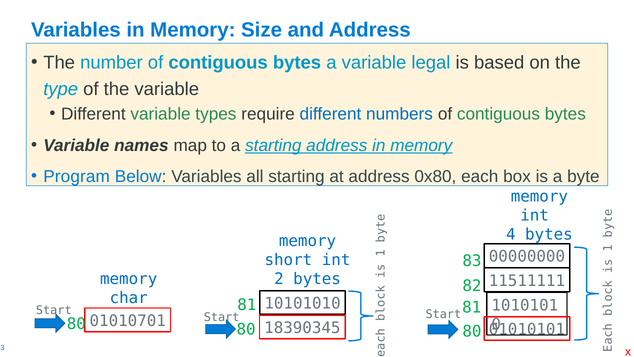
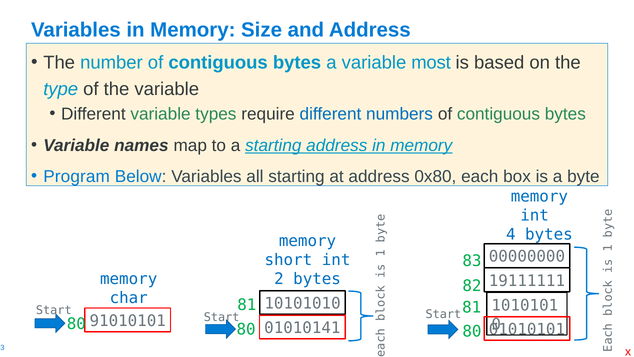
legal: legal -> most (431, 63)
11511111: 11511111 -> 19111111 (527, 281)
01010701: 01010701 -> 91010101 (128, 321)
18390345: 18390345 -> 01010141 (302, 328)
